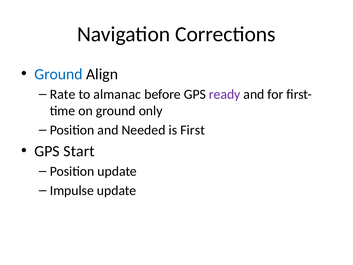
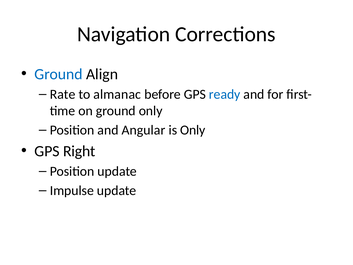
ready colour: purple -> blue (225, 94)
Needed: Needed -> Angular (144, 130)
is First: First -> Only (193, 130)
Start: Start -> Right (79, 151)
